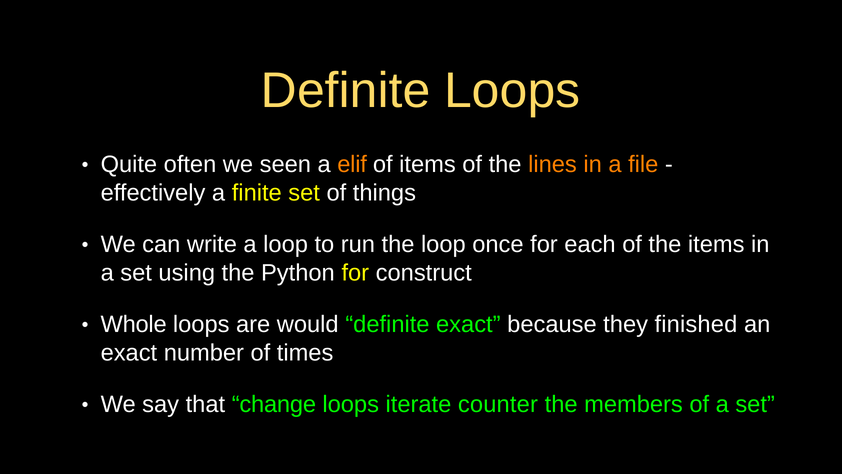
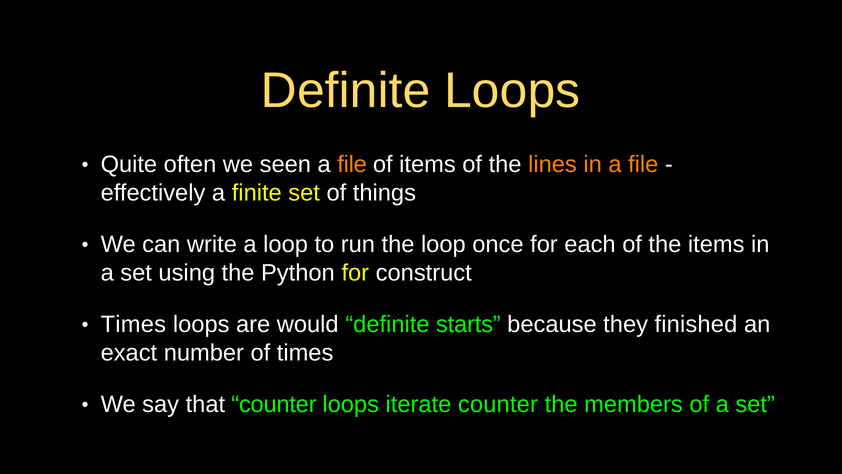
elif: elif -> file (352, 164)
Whole: Whole -> Times (133, 324)
definite exact: exact -> starts (468, 324)
that change: change -> counter (274, 404)
